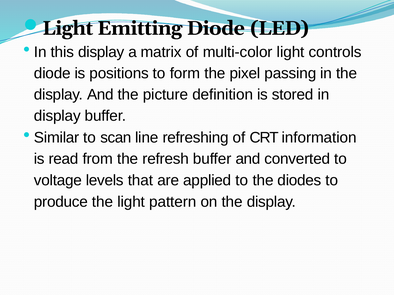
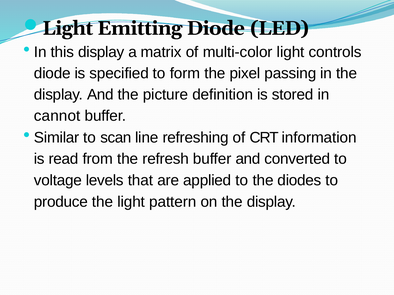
positions: positions -> specified (119, 73)
display: display -> cannot (57, 116)
